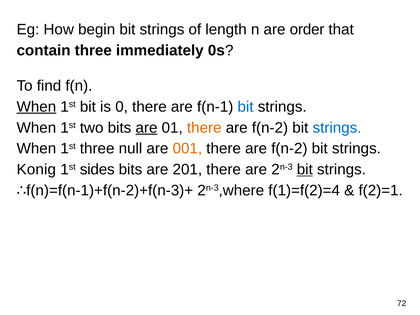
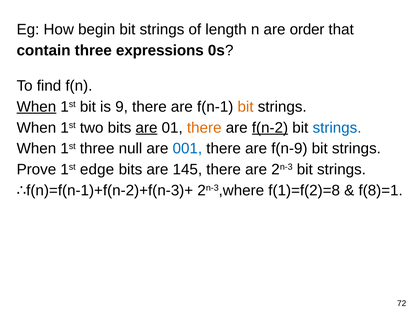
immediately: immediately -> expressions (160, 50)
0: 0 -> 9 (122, 107)
bit colour: blue -> orange (246, 107)
f(n-2 underline: none -> present (270, 128)
001 colour: orange -> blue (187, 149)
f(n-2: f(n-2 -> f(n-9 (289, 149)
Konig: Konig -> Prove (36, 170)
sides: sides -> edge (97, 170)
201: 201 -> 145 (187, 170)
bit underline: present -> none (305, 170)
f(1)=f(2)=4: f(1)=f(2)=4 -> f(1)=f(2)=8 (304, 190)
f(2)=1: f(2)=1 -> f(8)=1 (381, 190)
